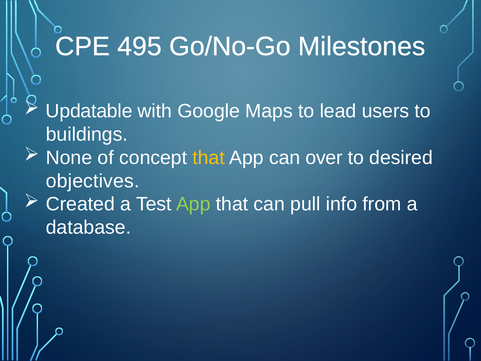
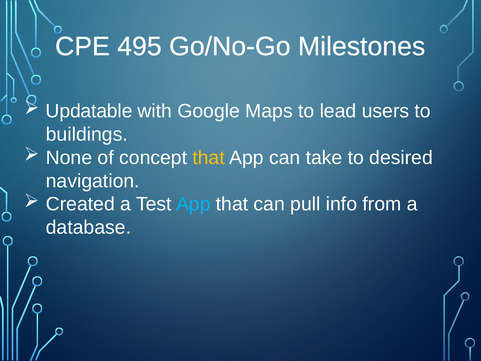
over: over -> take (324, 158)
objectives: objectives -> navigation (93, 181)
App colour: light green -> light blue (193, 204)
